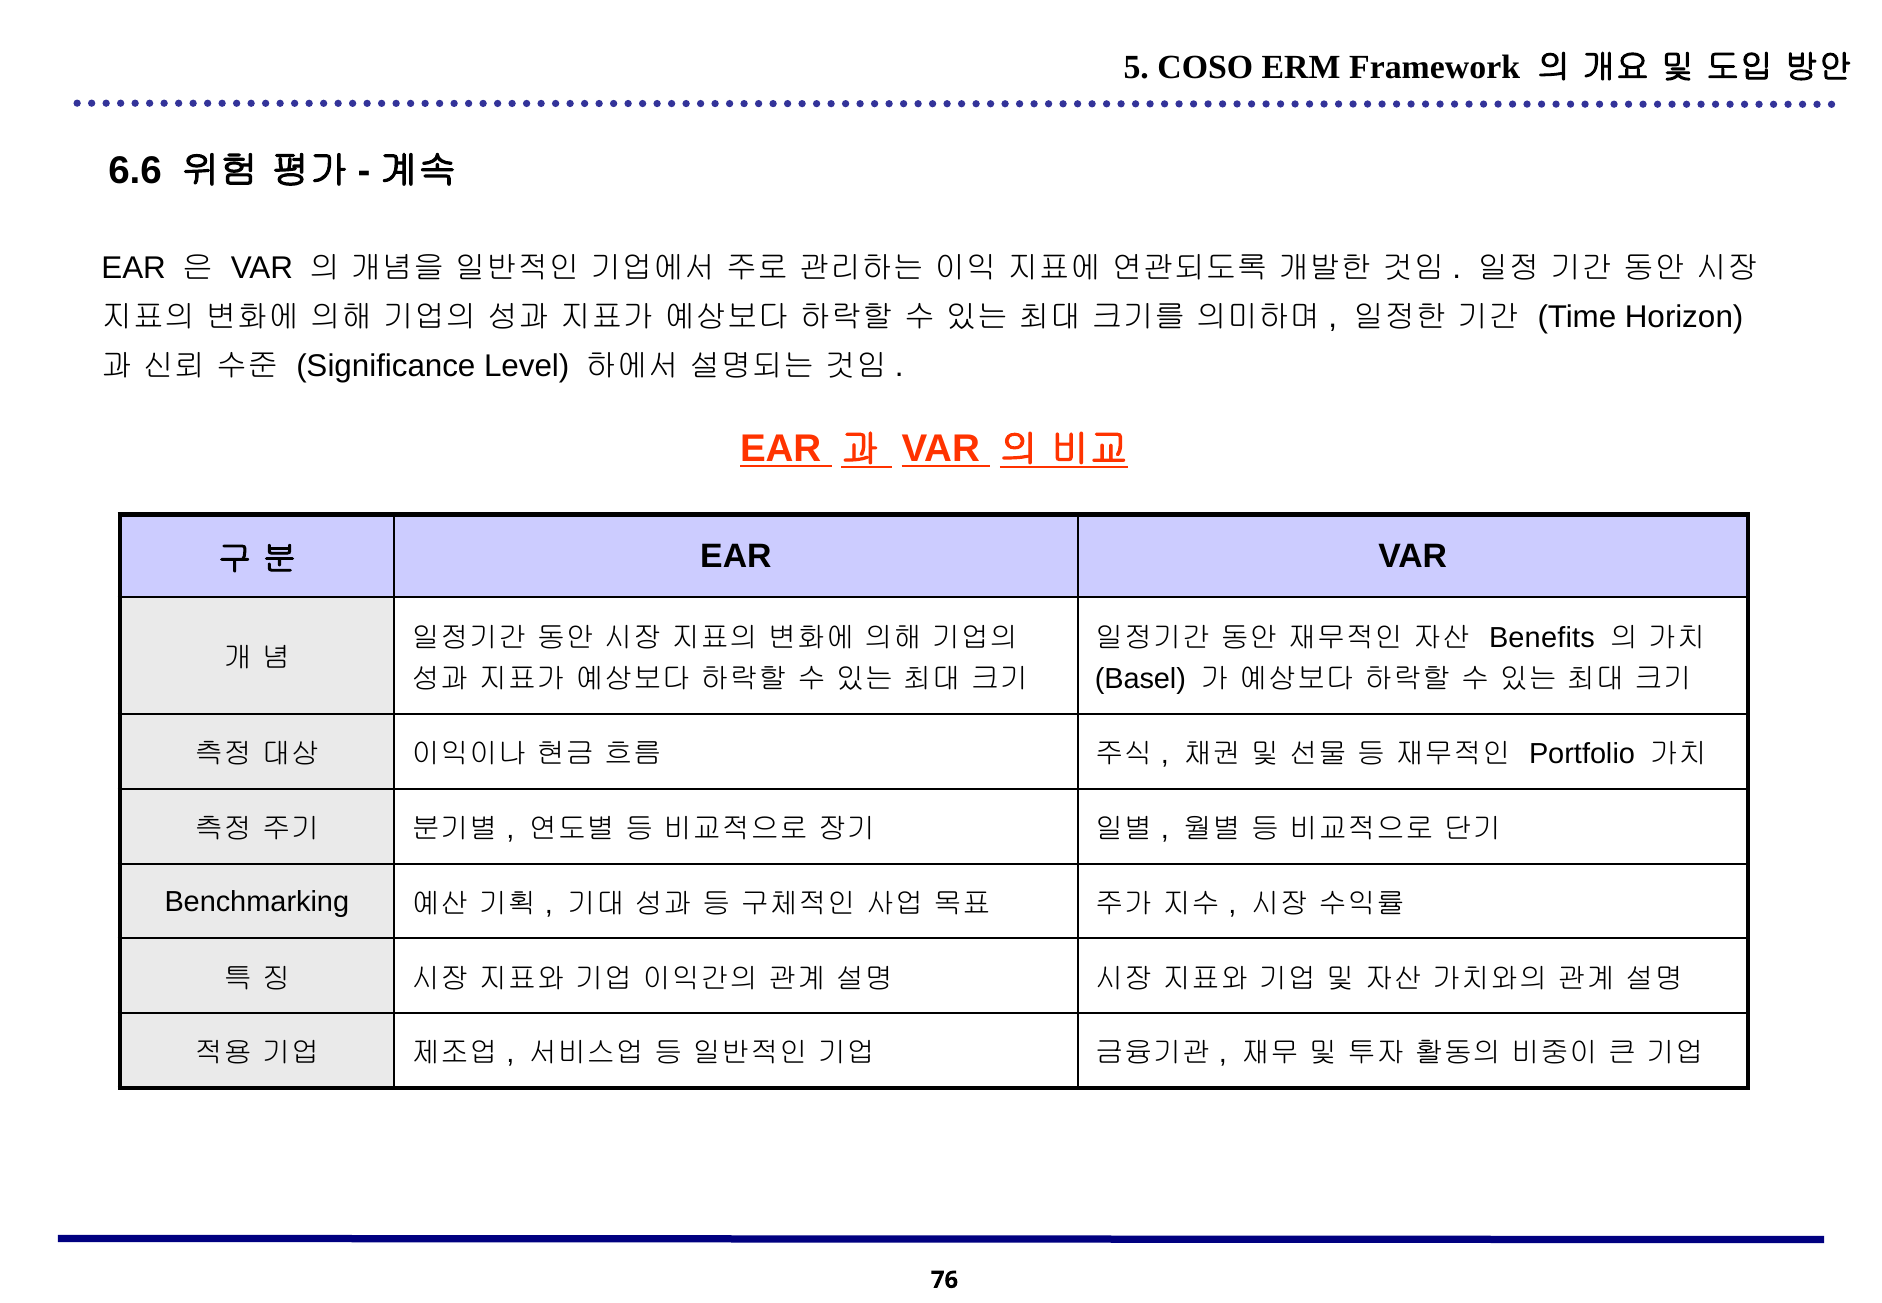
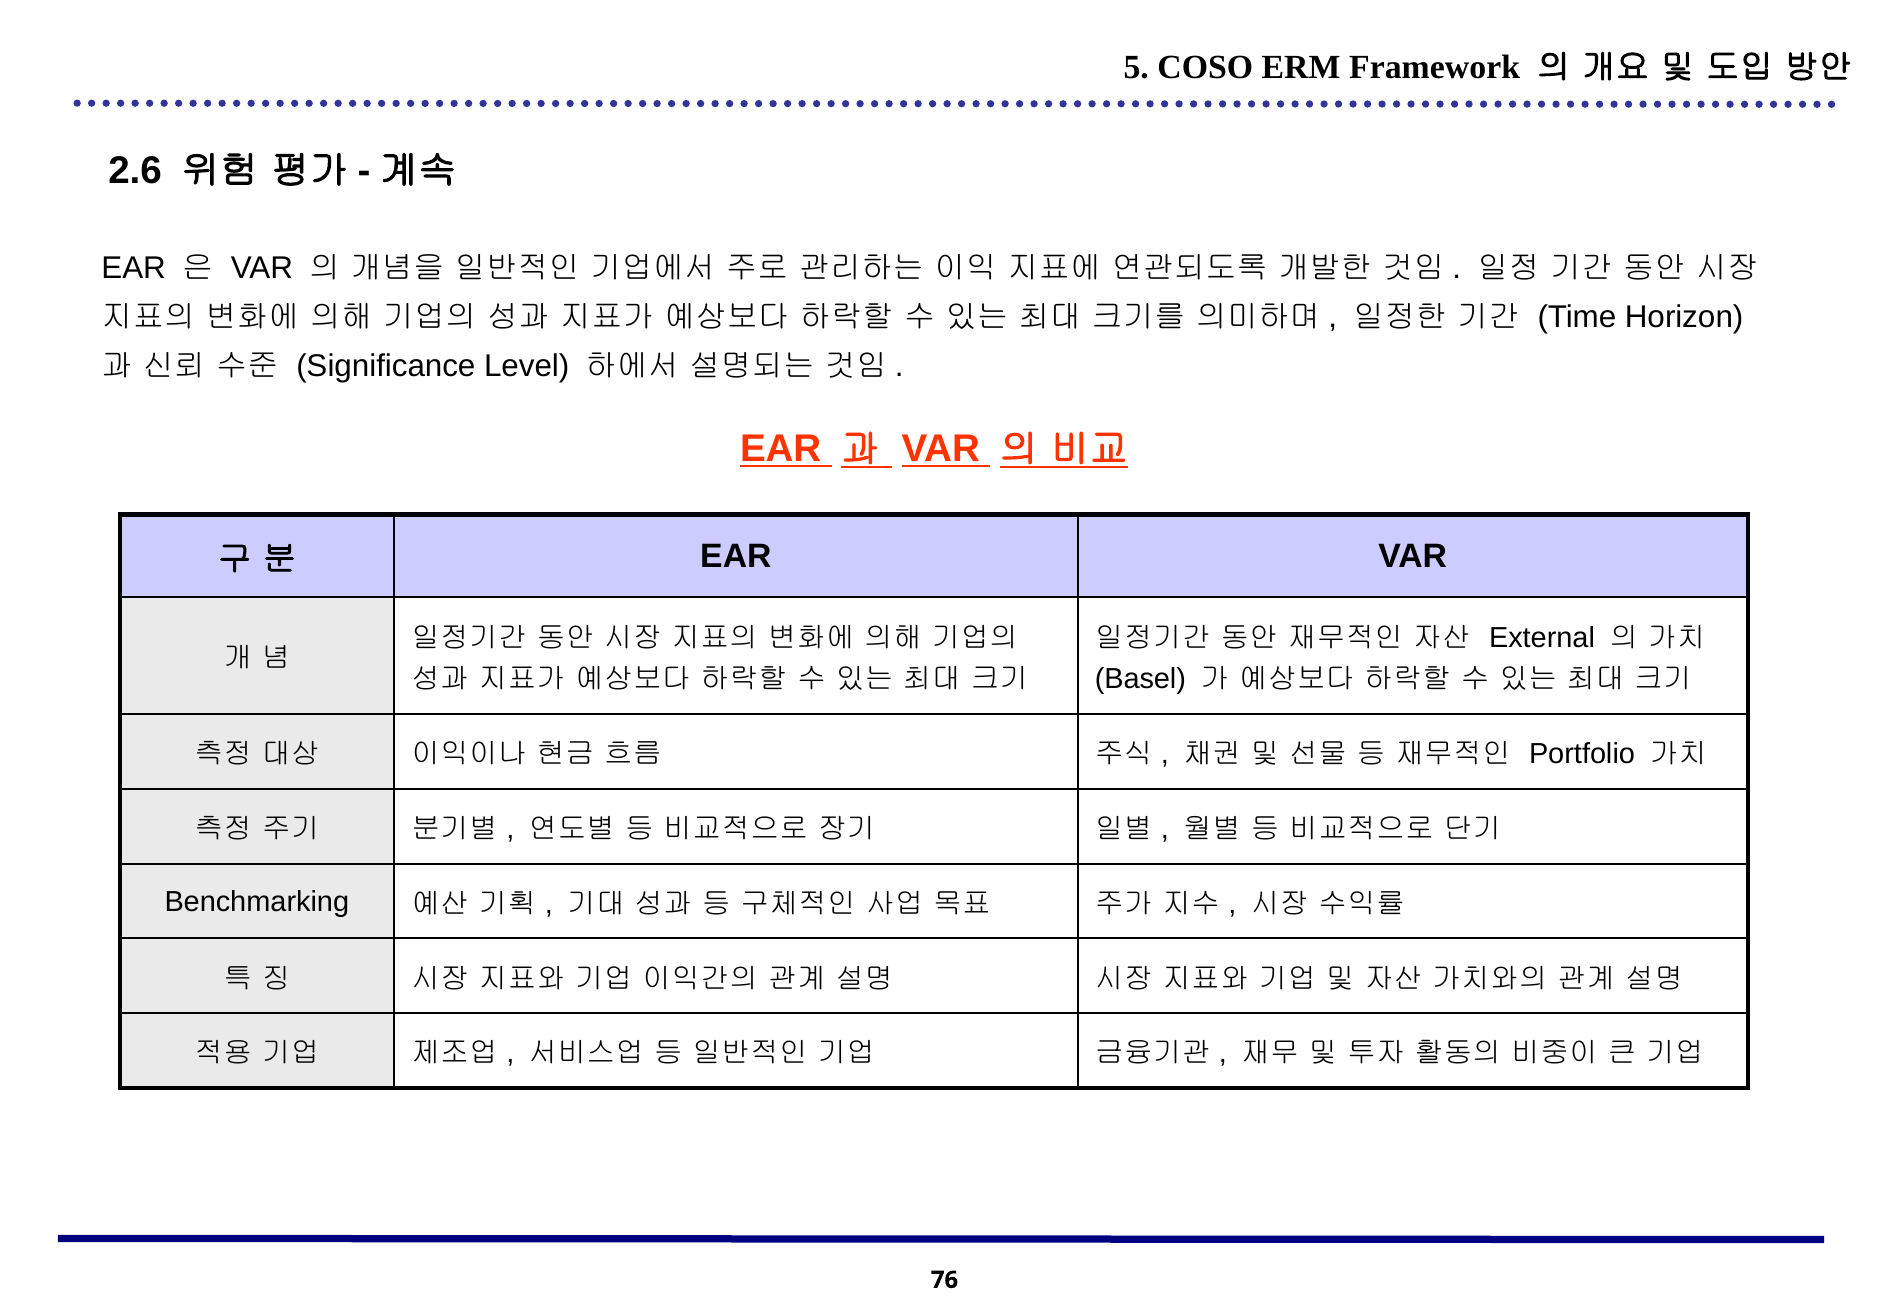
6.6: 6.6 -> 2.6 (135, 170)
Benefits: Benefits -> External (1542, 638)
